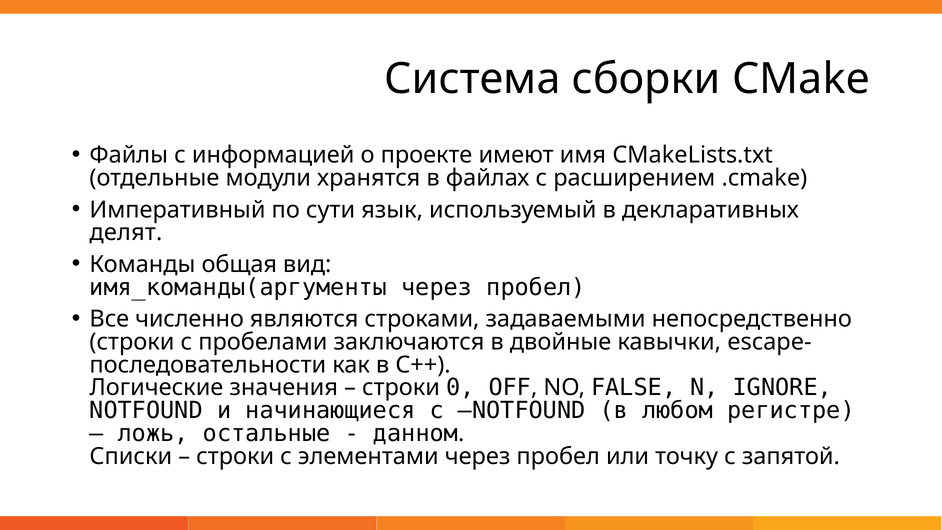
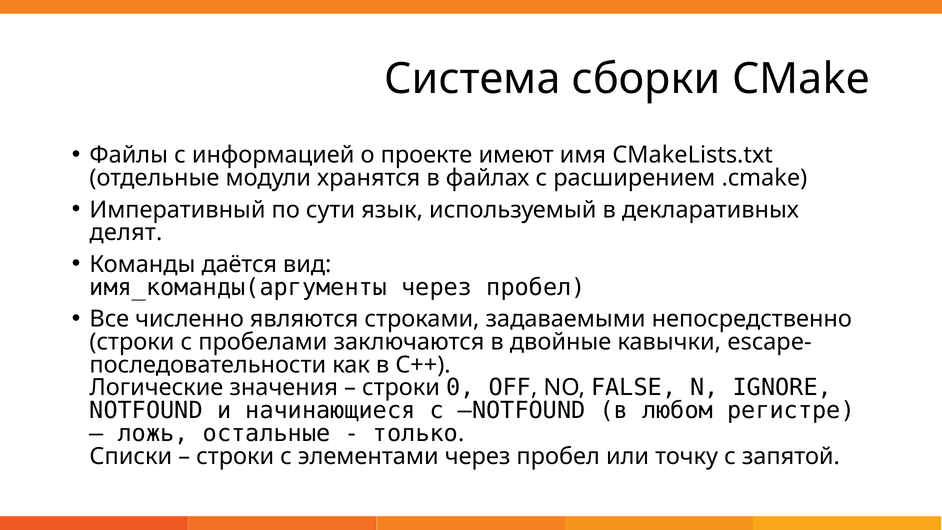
общая: общая -> даётся (239, 264)
данном: данном -> только (416, 433)
